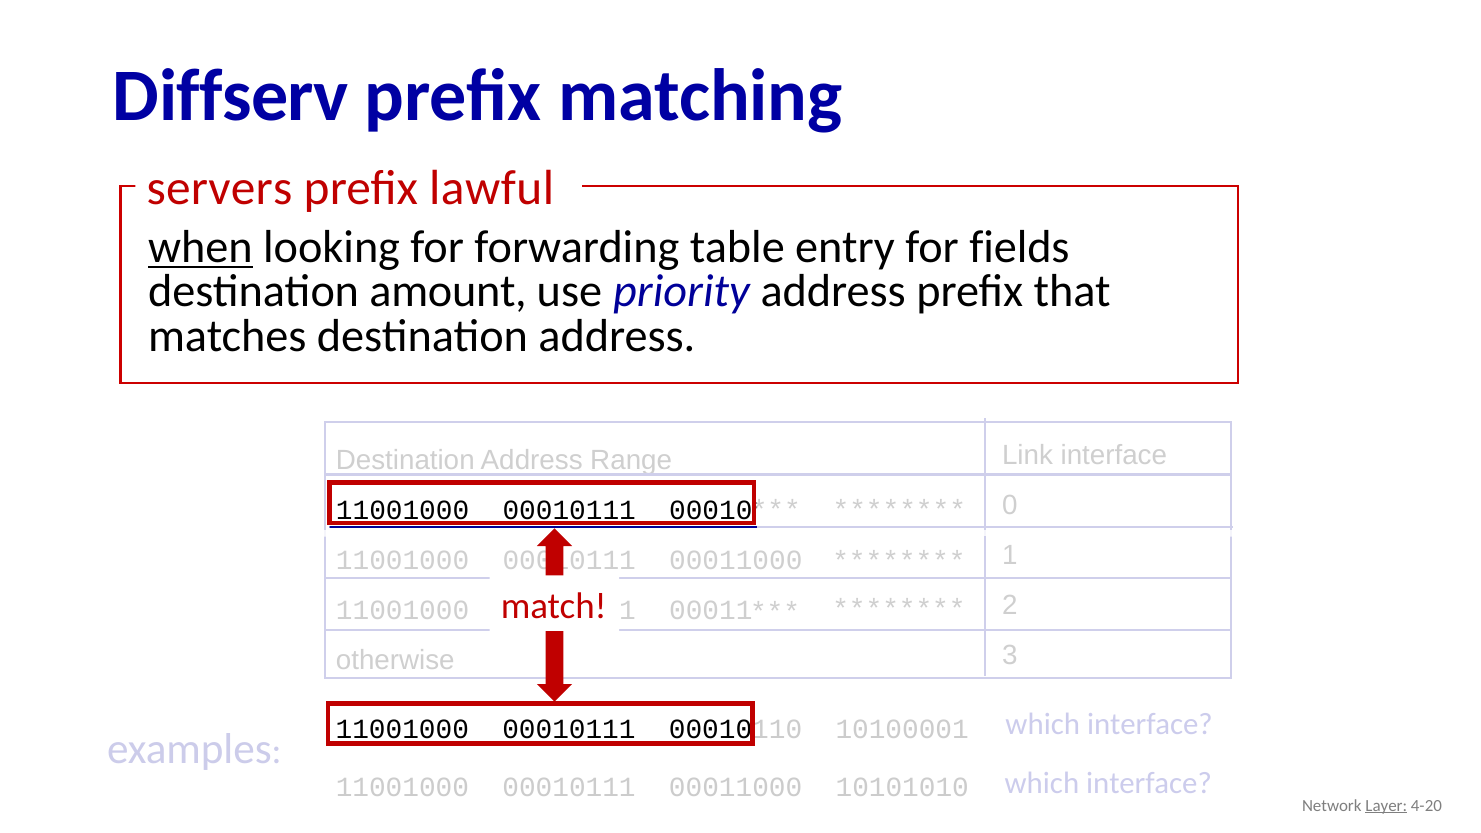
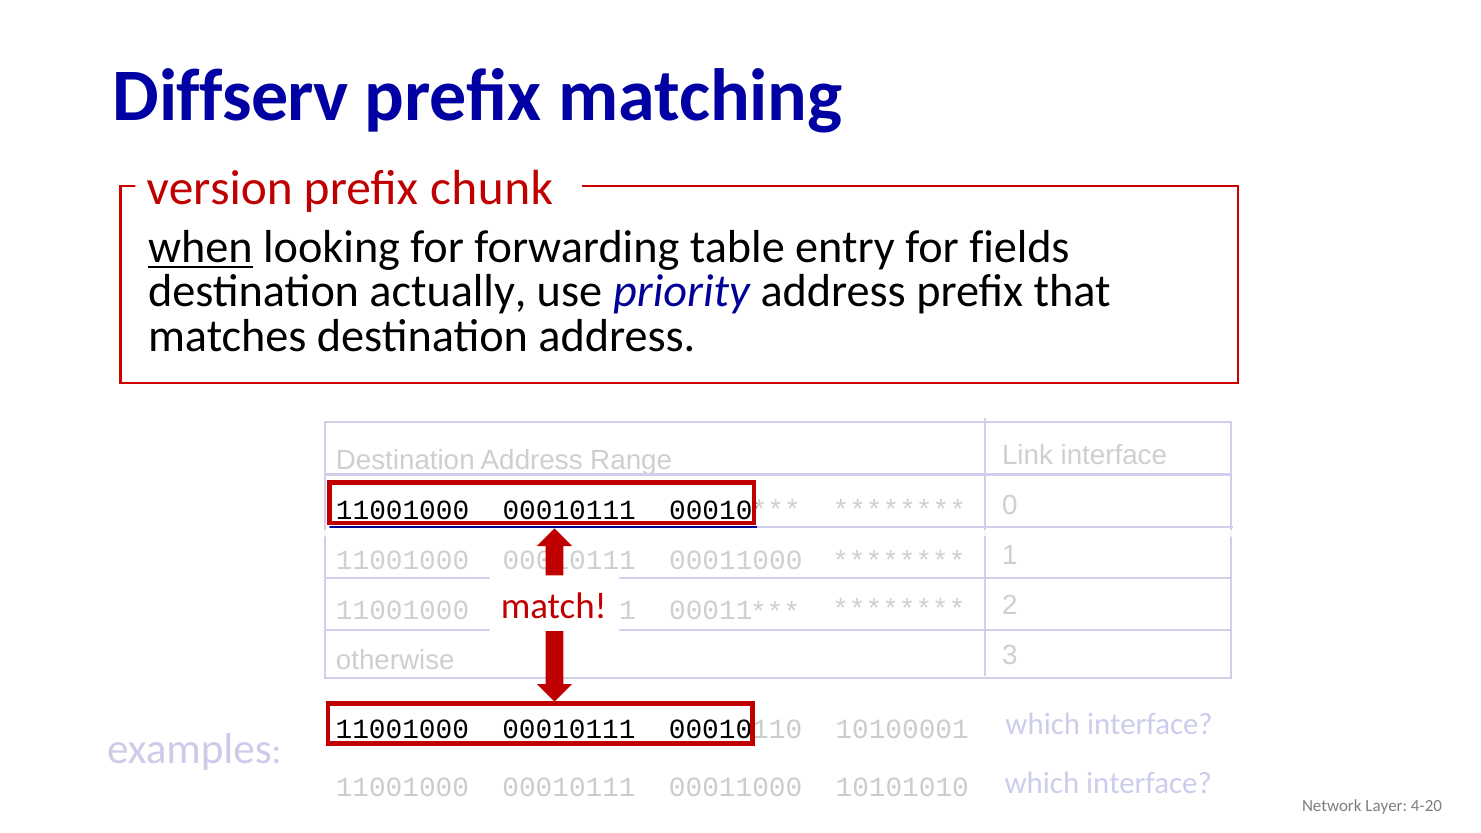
servers: servers -> version (220, 189)
lawful: lawful -> chunk (492, 189)
amount: amount -> actually (448, 292)
Layer underline: present -> none (1386, 806)
